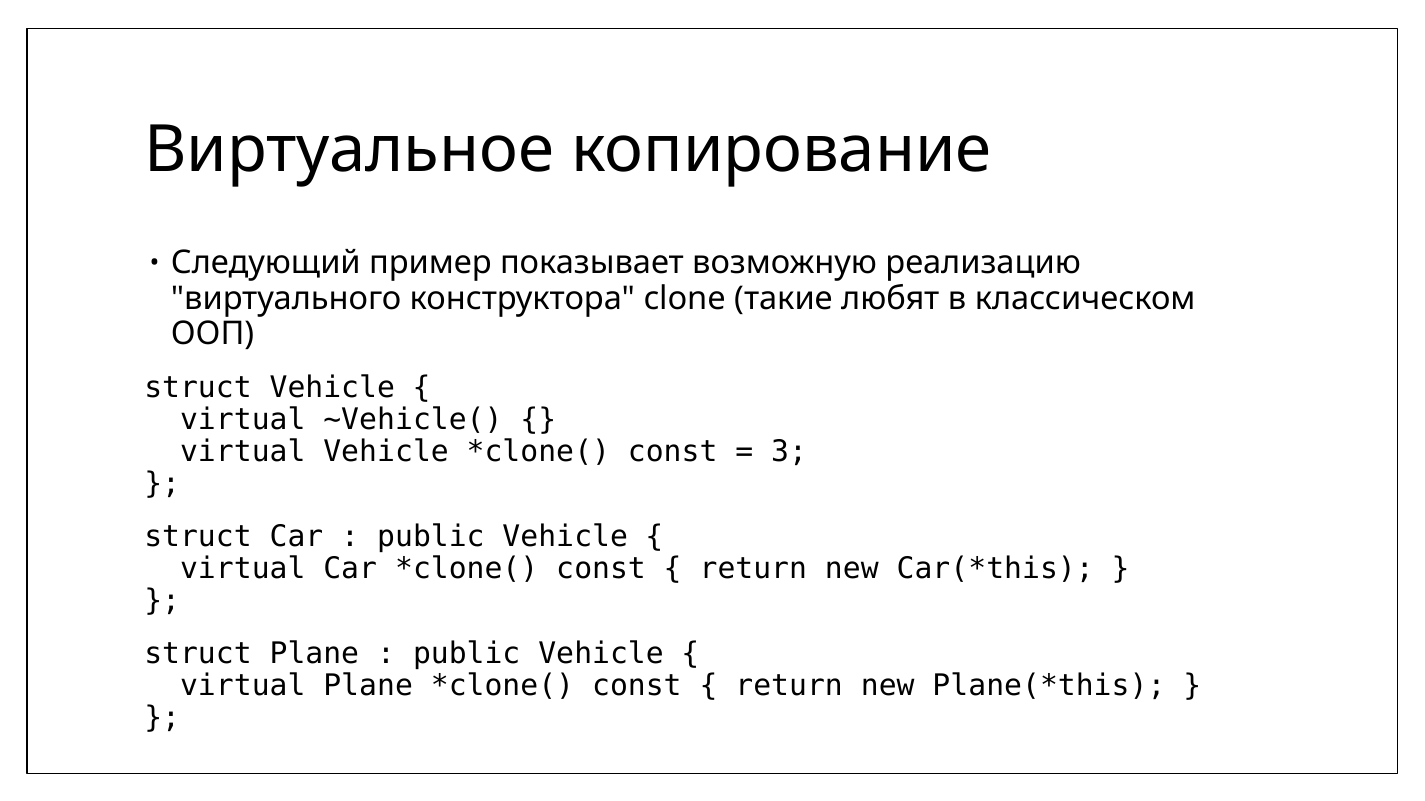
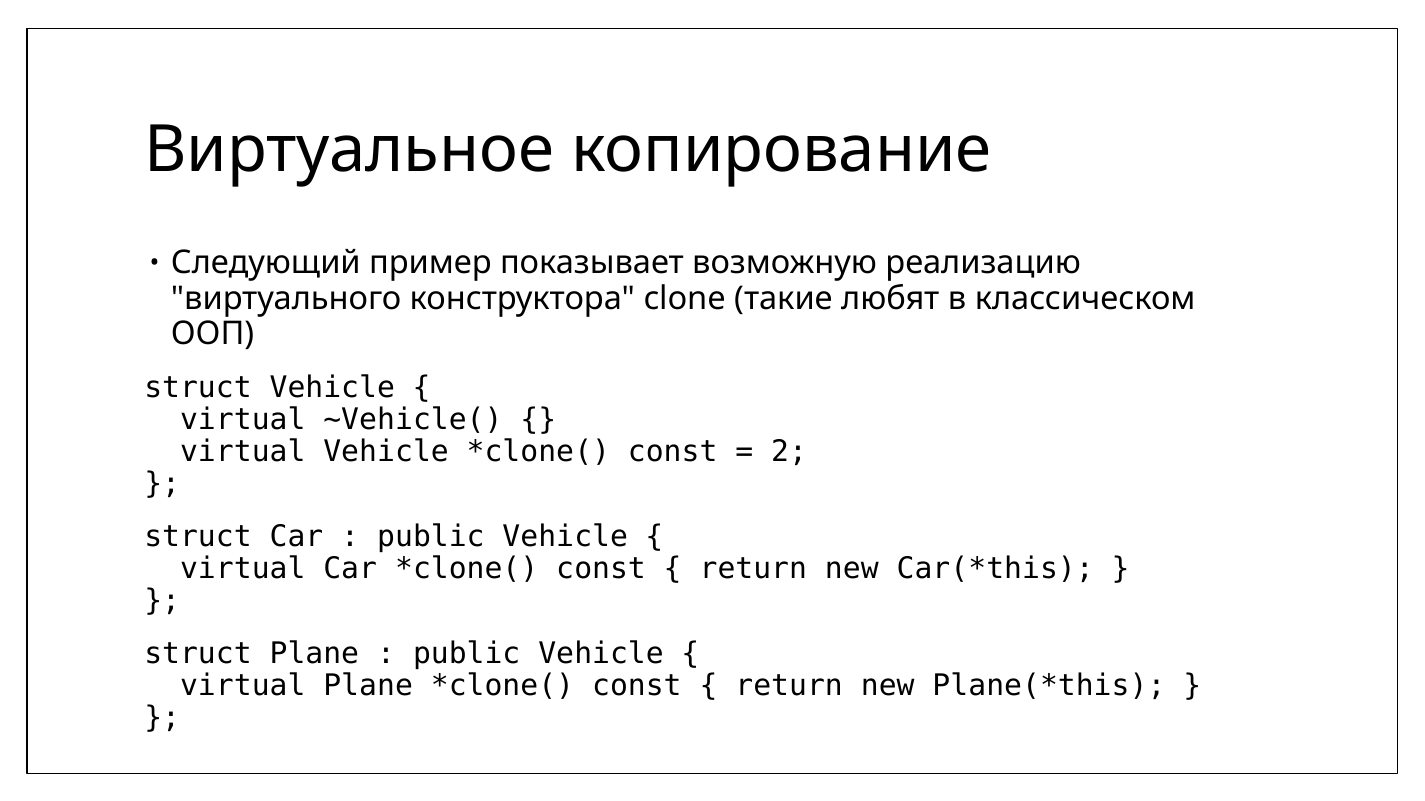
3: 3 -> 2 (789, 452)
